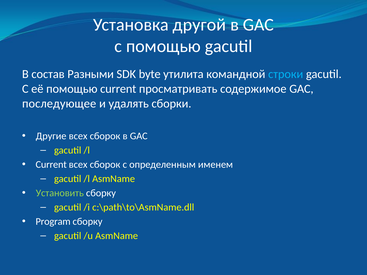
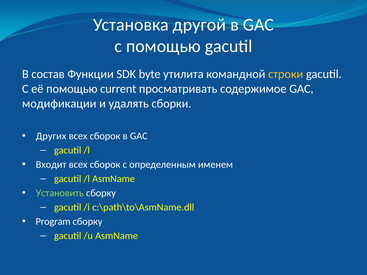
Разными: Разными -> Функции (91, 74)
строки colour: light blue -> yellow (286, 74)
последующее: последующее -> модификации (59, 104)
Другие: Другие -> Других (51, 136)
Current: Current -> Входит (51, 165)
